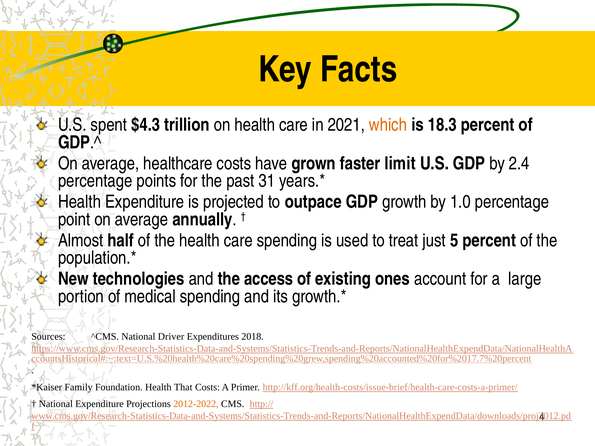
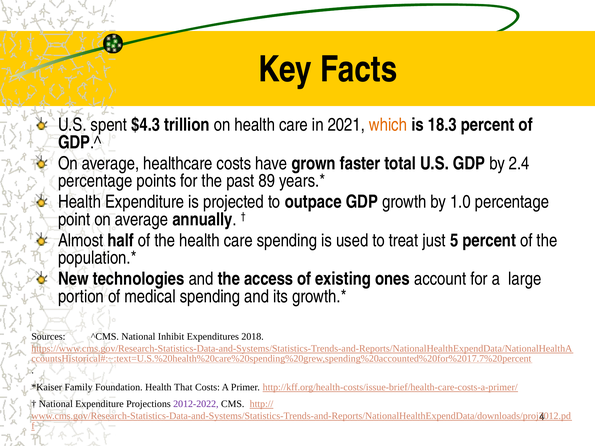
limit: limit -> total (400, 164)
31: 31 -> 89 (267, 181)
Driver: Driver -> Inhibit (171, 337)
2012-2022 colour: orange -> purple (196, 404)
